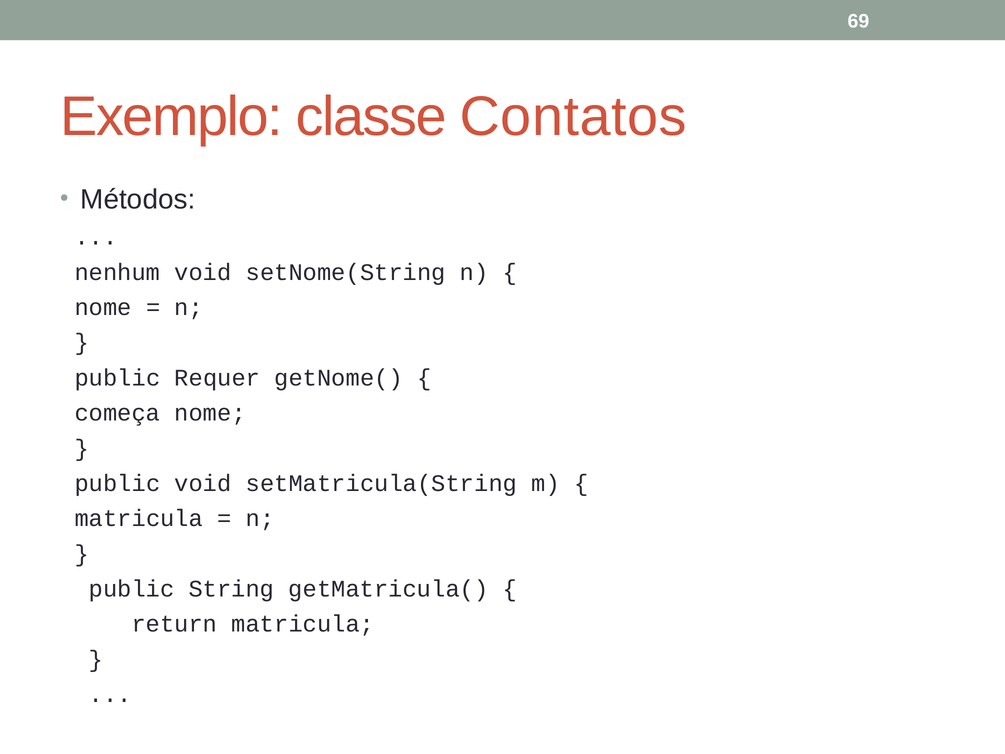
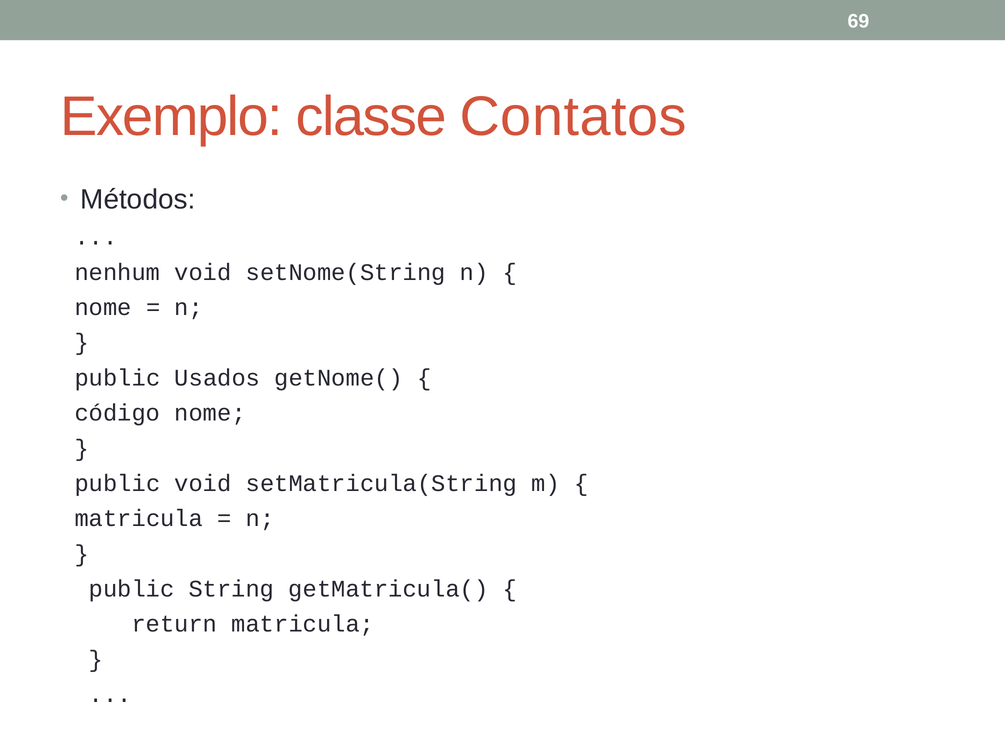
Requer: Requer -> Usados (217, 378)
começa: começa -> código (117, 413)
